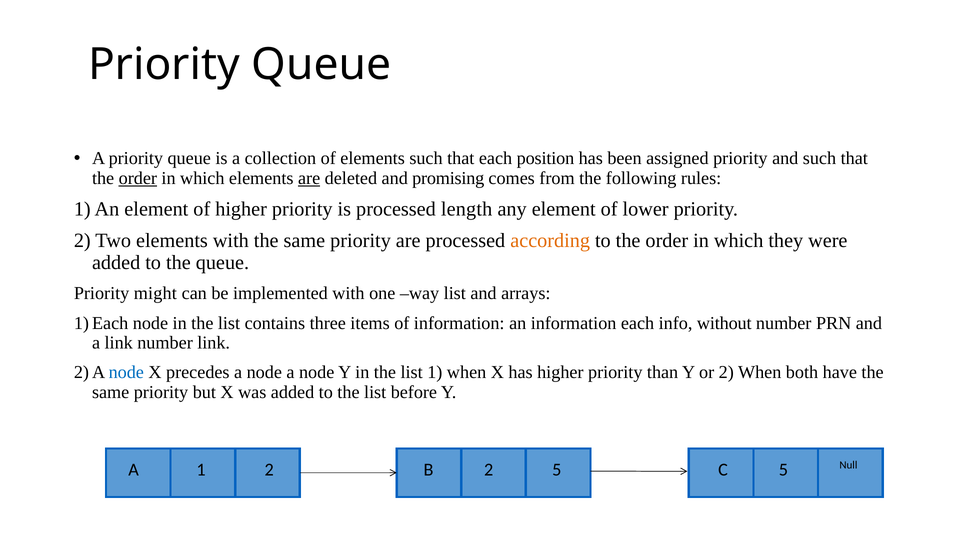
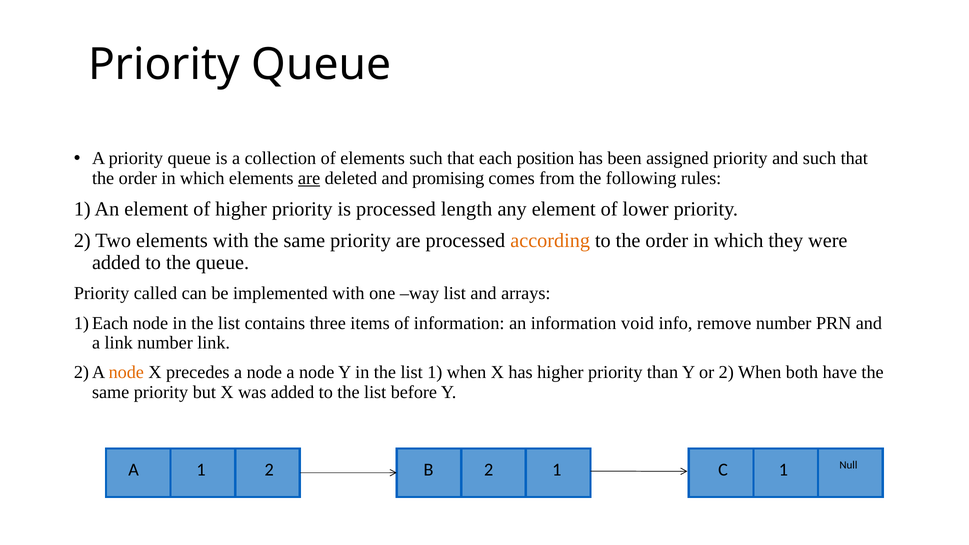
order underline: present -> none (138, 178)
might: might -> called (155, 293)
information each: each -> void (637, 323)
without: without -> remove (724, 323)
node colour: blue -> orange (126, 372)
2 5: 5 -> 1 (557, 470)
C 5: 5 -> 1 (783, 470)
